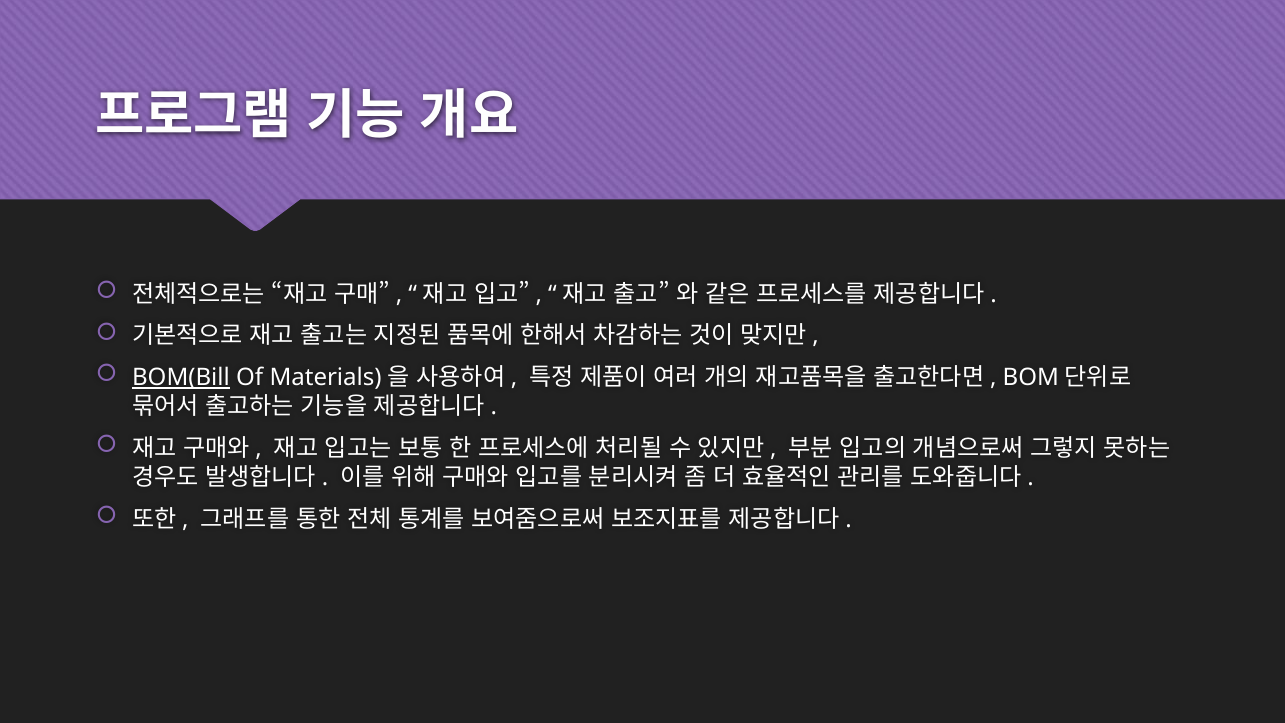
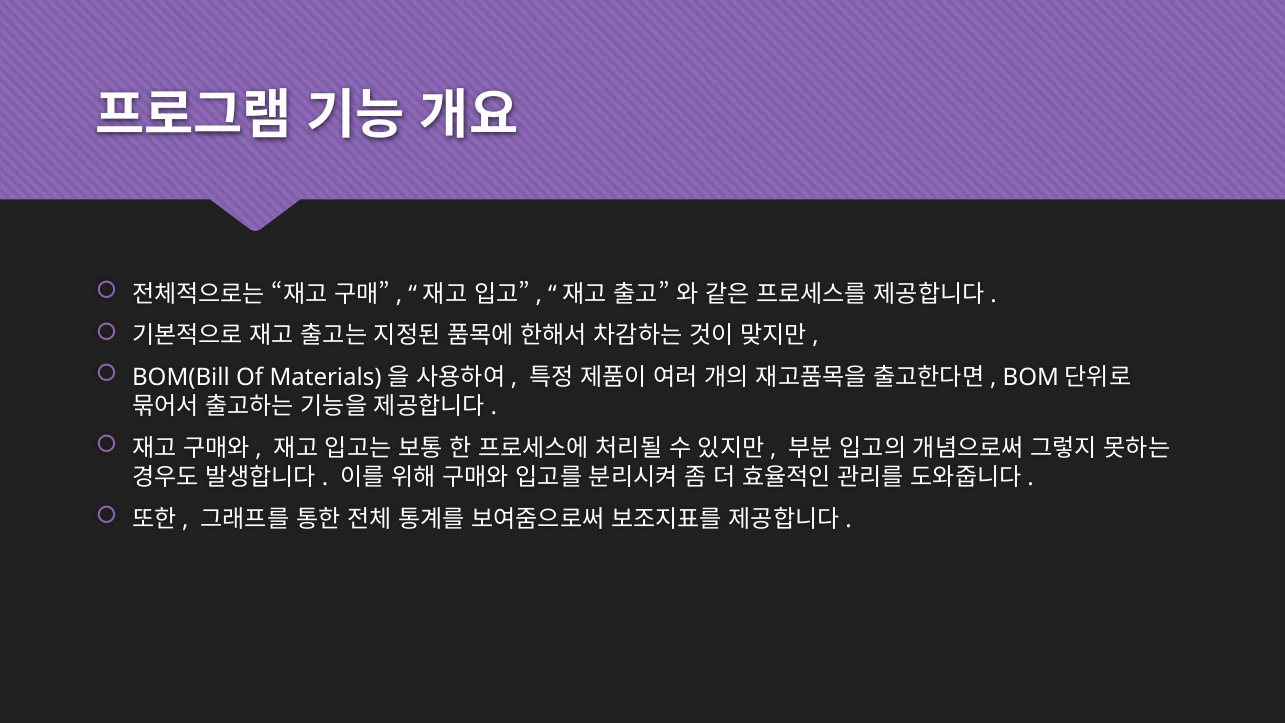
BOM(Bill underline: present -> none (181, 378)
